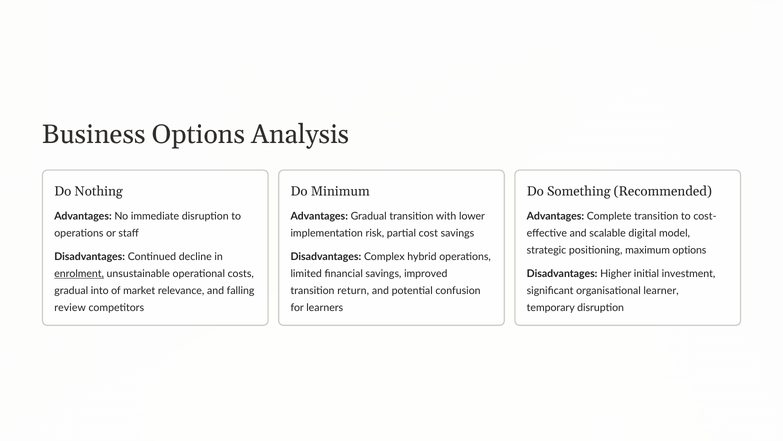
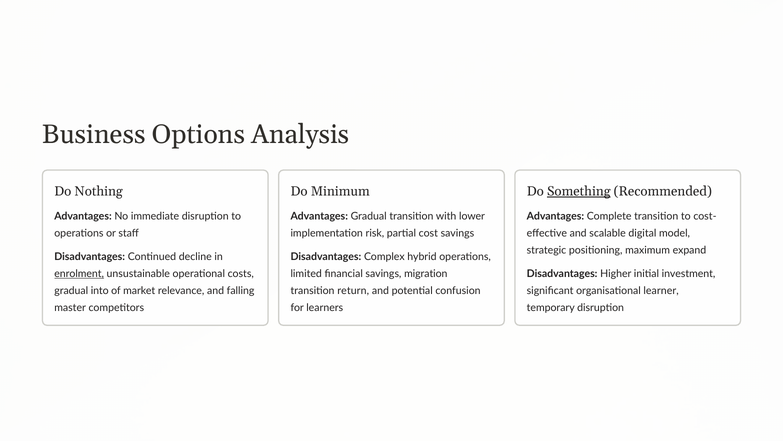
Something underline: none -> present (579, 191)
maximum options: options -> expand (689, 250)
improved: improved -> migration (426, 274)
review: review -> master (70, 307)
